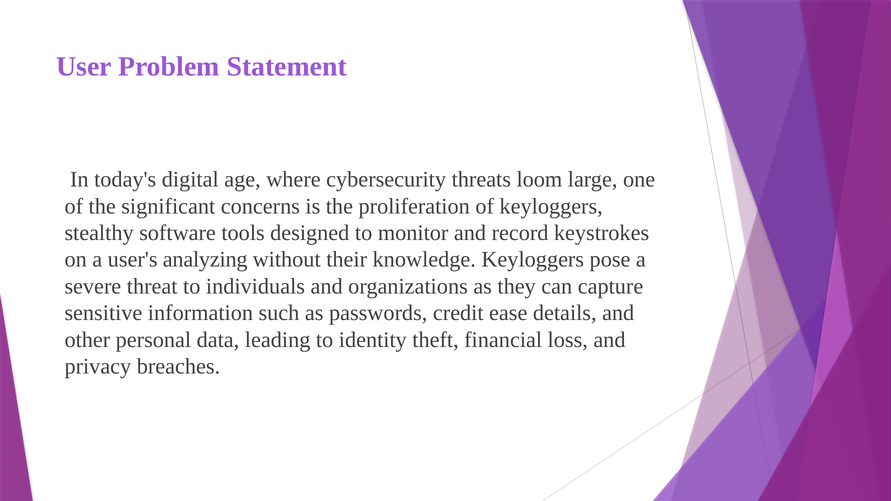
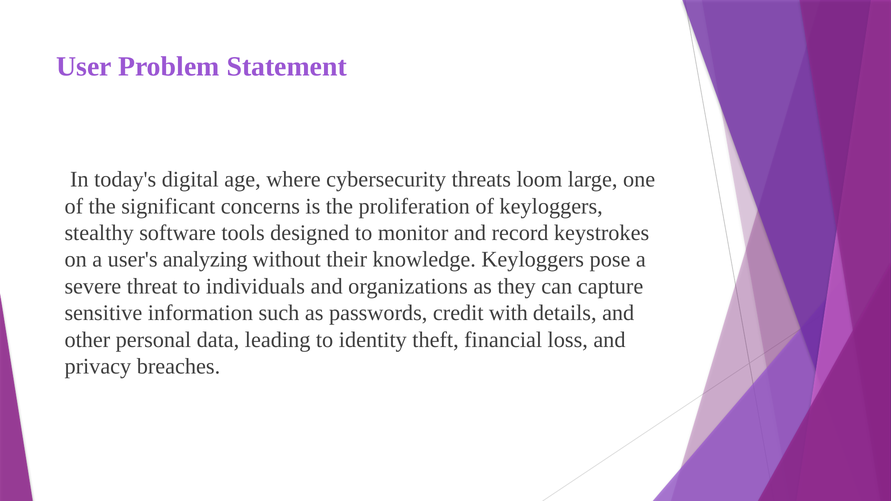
ease: ease -> with (508, 313)
